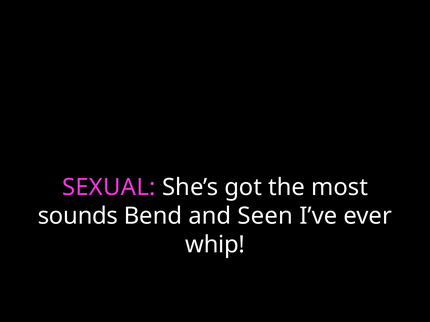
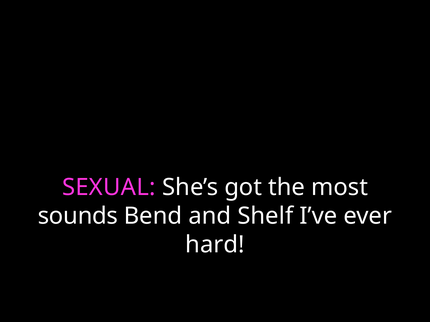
Seen: Seen -> Shelf (265, 216)
whip: whip -> hard (215, 245)
